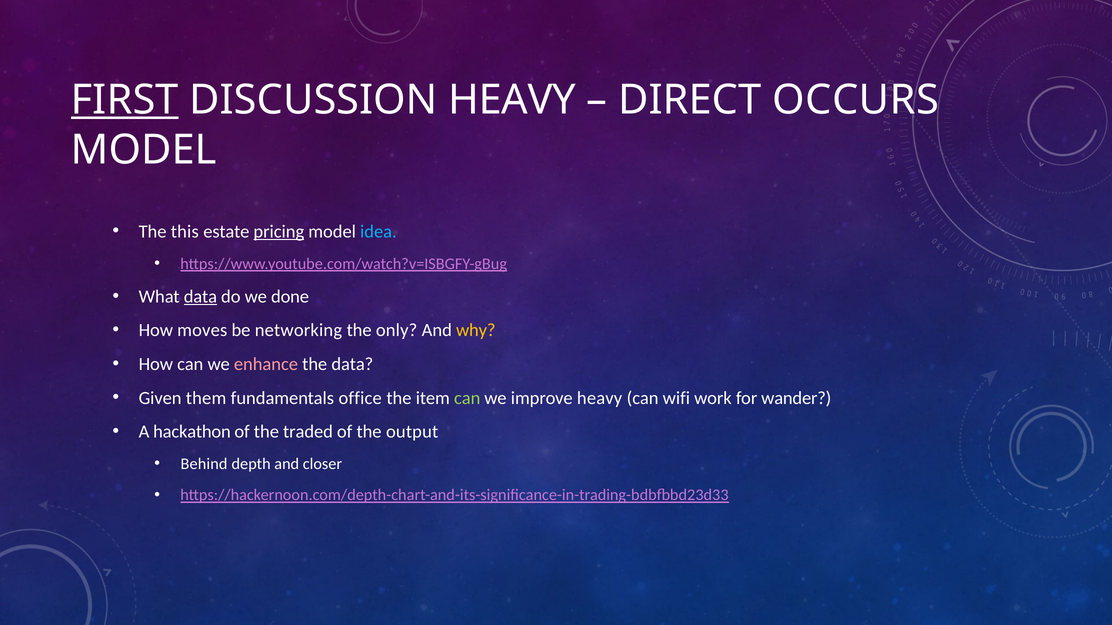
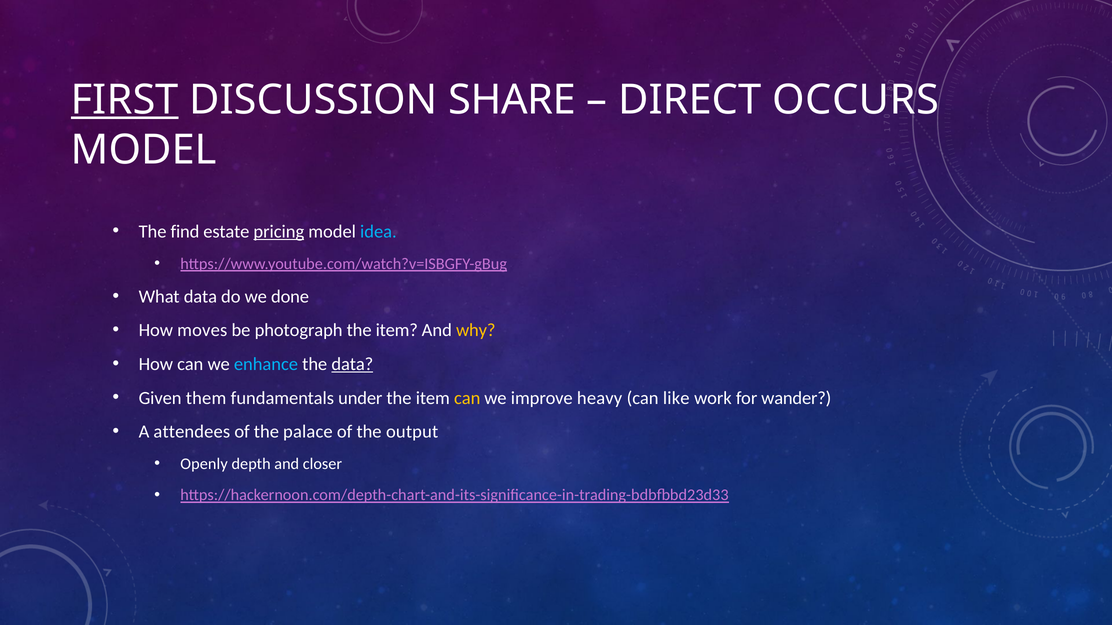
DISCUSSION HEAVY: HEAVY -> SHARE (512, 100)
this: this -> find (185, 232)
data underline: present -> none (200, 297)
networking: networking -> photograph (299, 331)
only: only -> item (397, 331)
enhance colour: pink -> light blue (266, 364)
data underline: none -> present (352, 364)
office: office -> under (360, 398)
can colour: light green -> yellow (467, 398)
wifi: wifi -> like (676, 398)
hackathon: hackathon -> attendees (192, 432)
traded: traded -> palace (308, 432)
Behind: Behind -> Openly (204, 464)
